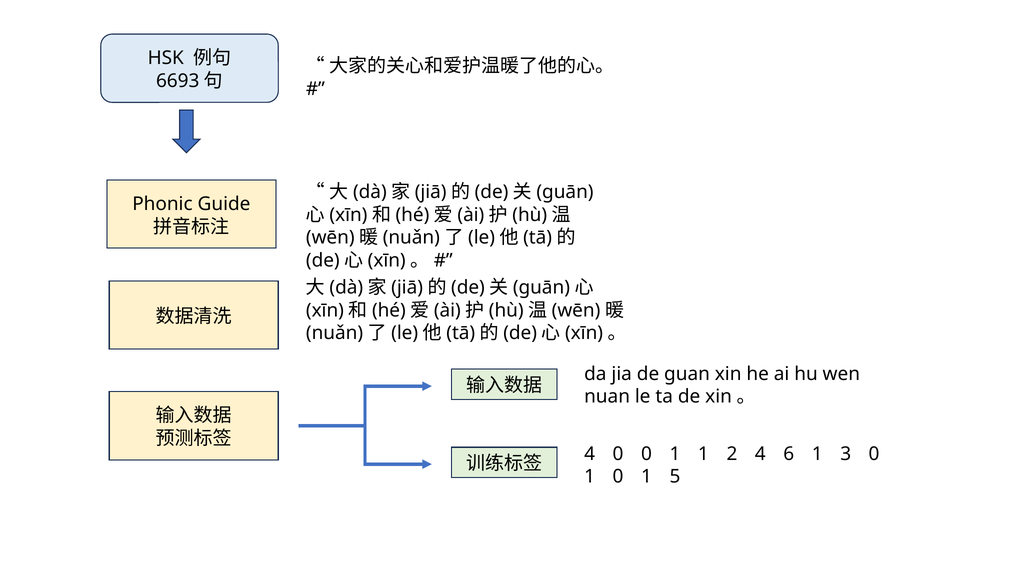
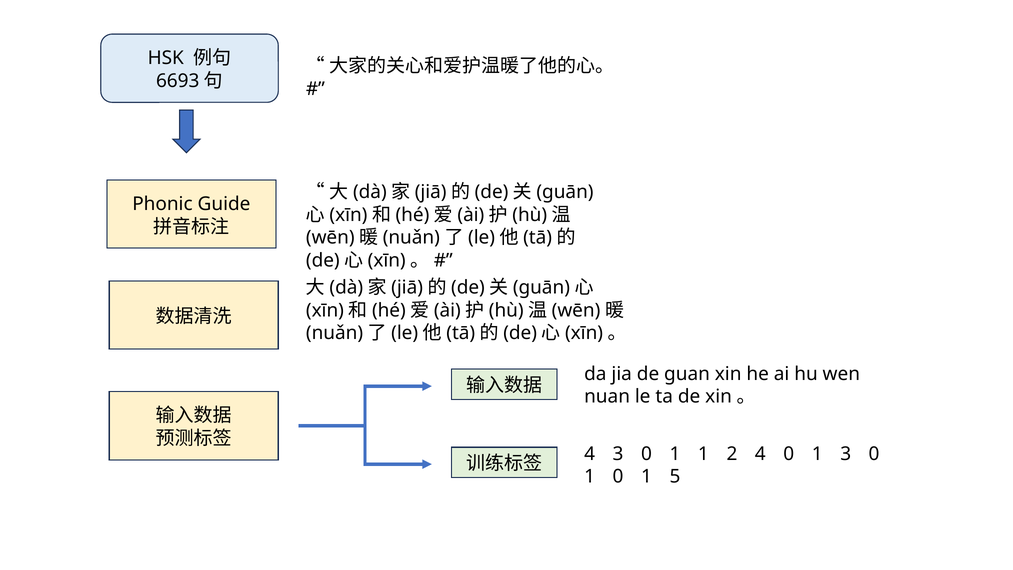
4 0: 0 -> 3 (618, 454)
4 6: 6 -> 0 (789, 454)
